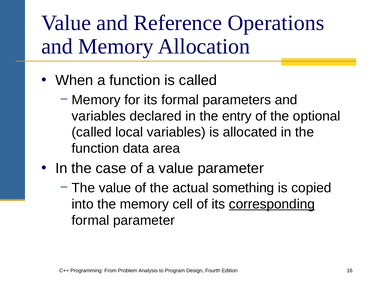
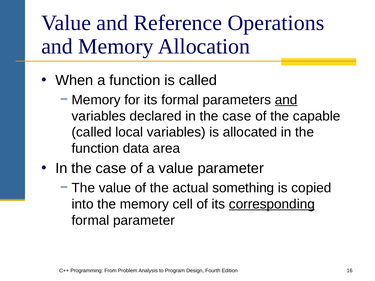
and underline: none -> present (286, 100)
declared in the entry: entry -> case (237, 116)
optional: optional -> capable (317, 116)
